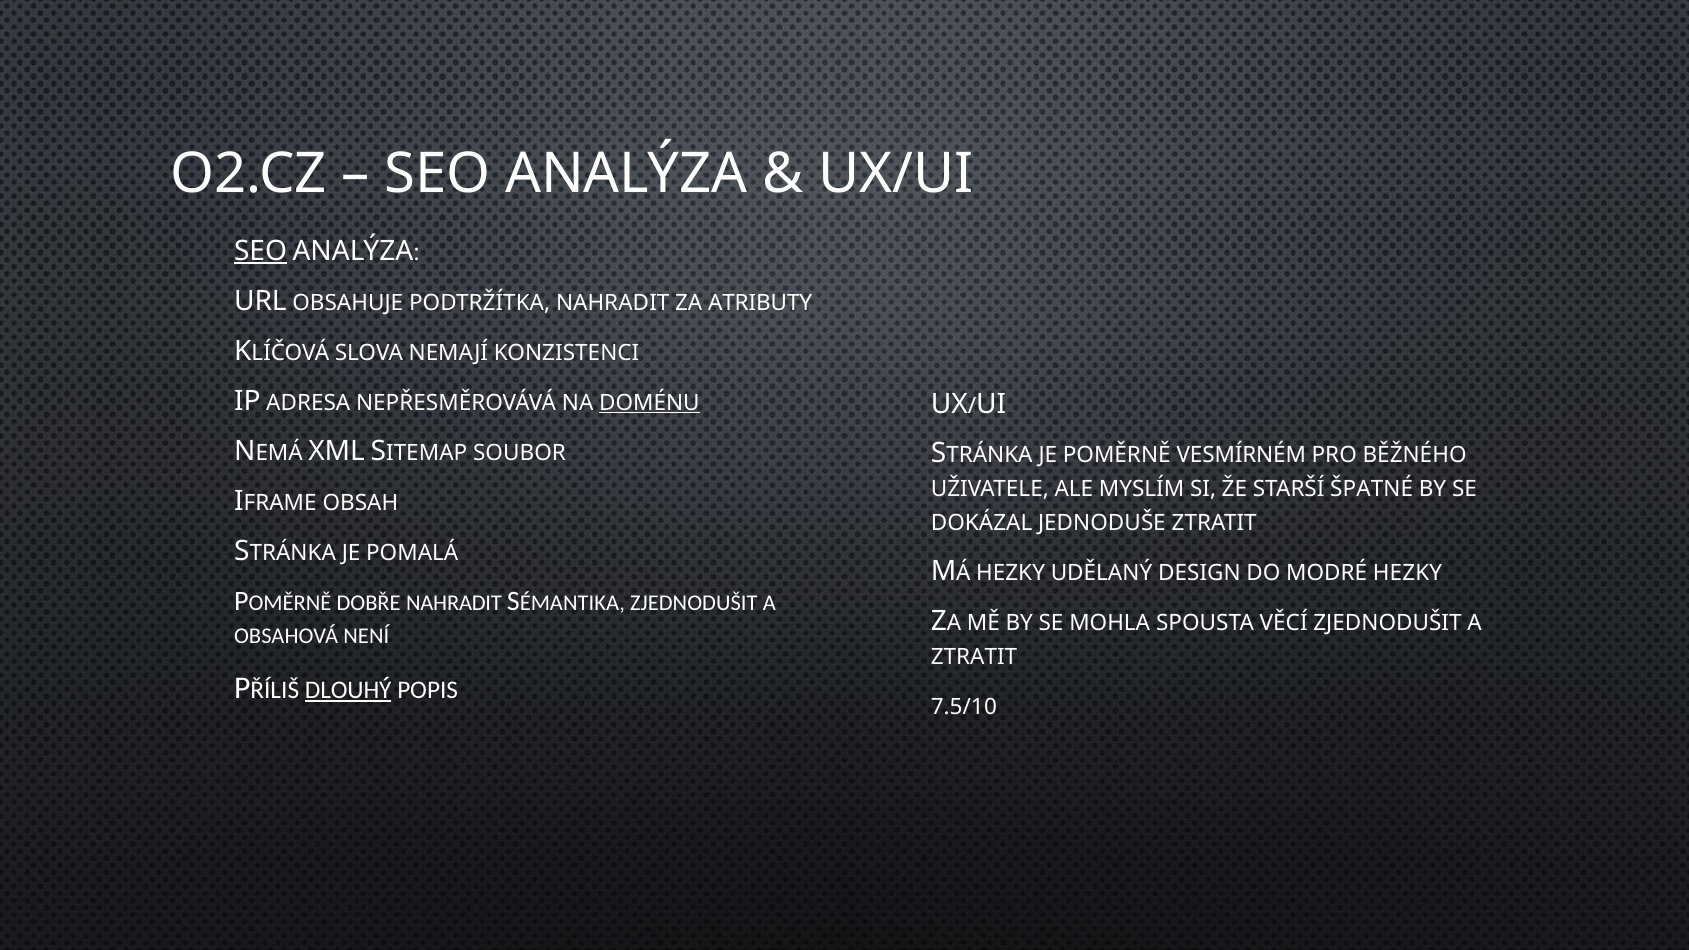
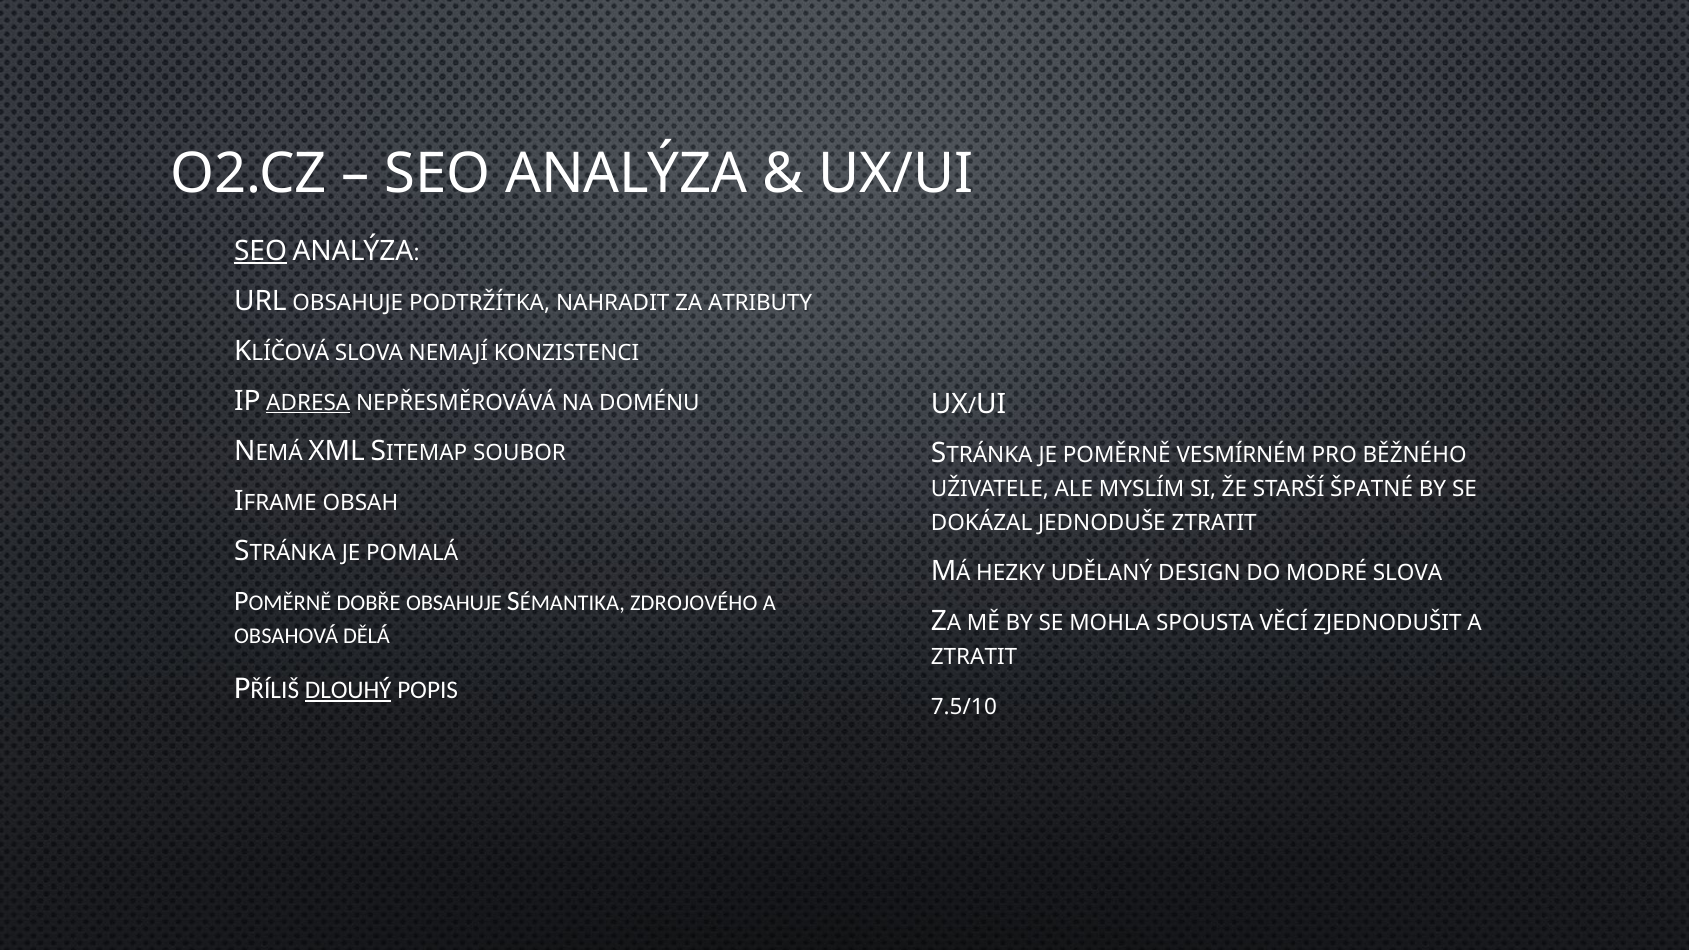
ADRESA underline: none -> present (308, 403)
DOMÉNU underline: present -> none (649, 403)
MODRÉ HEZKY: HEZKY -> SLOVA (1408, 573)
DOBŘE NAHRADIT: NAHRADIT -> OBSAHUJE (454, 603)
ZJEDNODUŠIT: ZJEDNODUŠIT -> ZDROJOVÉHO (694, 603)
NENÍ: NENÍ -> DĚLÁ (367, 637)
